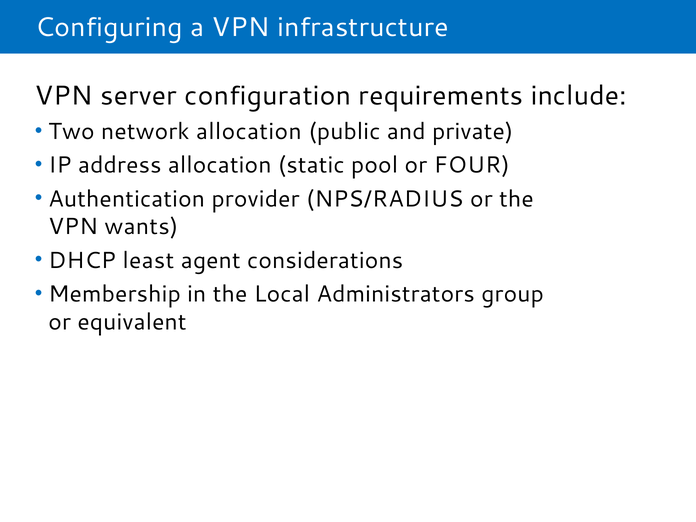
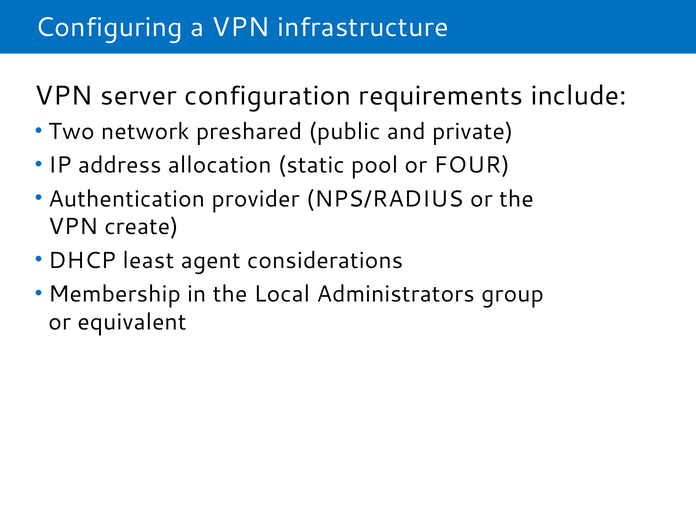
network allocation: allocation -> preshared (249, 132)
wants: wants -> create (141, 227)
